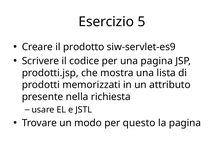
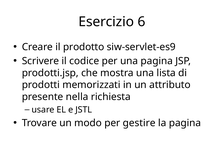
5: 5 -> 6 (142, 22)
questo: questo -> gestire (139, 123)
